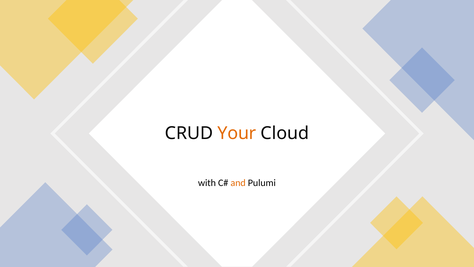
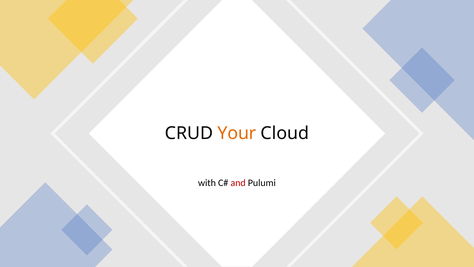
and colour: orange -> red (238, 183)
